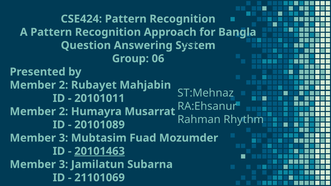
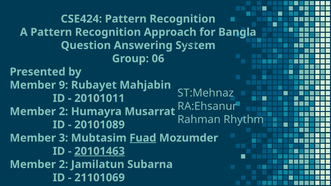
2: 2 -> 9 (63, 85)
Fuad underline: none -> present (143, 138)
3: 3 -> 2 (63, 165)
